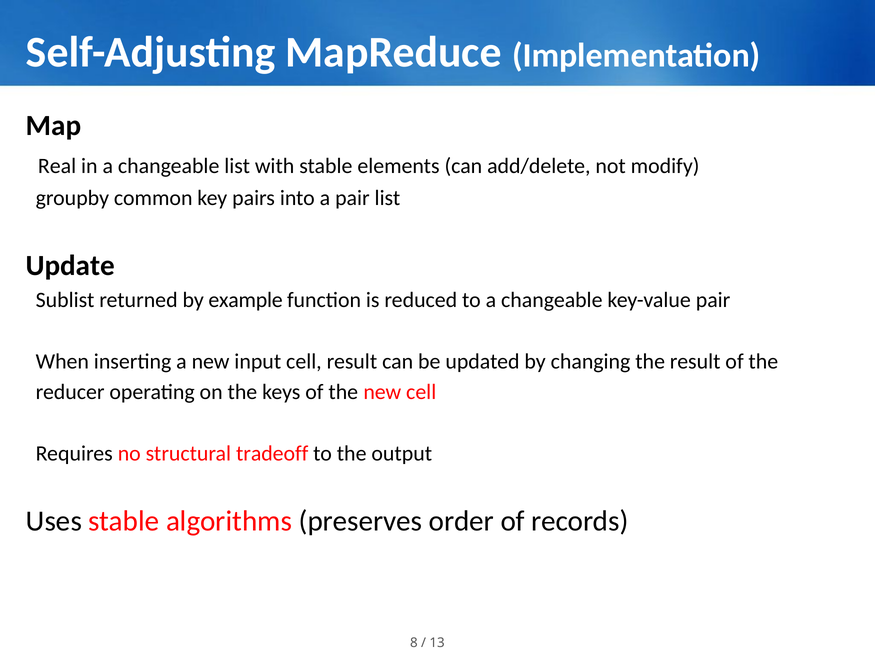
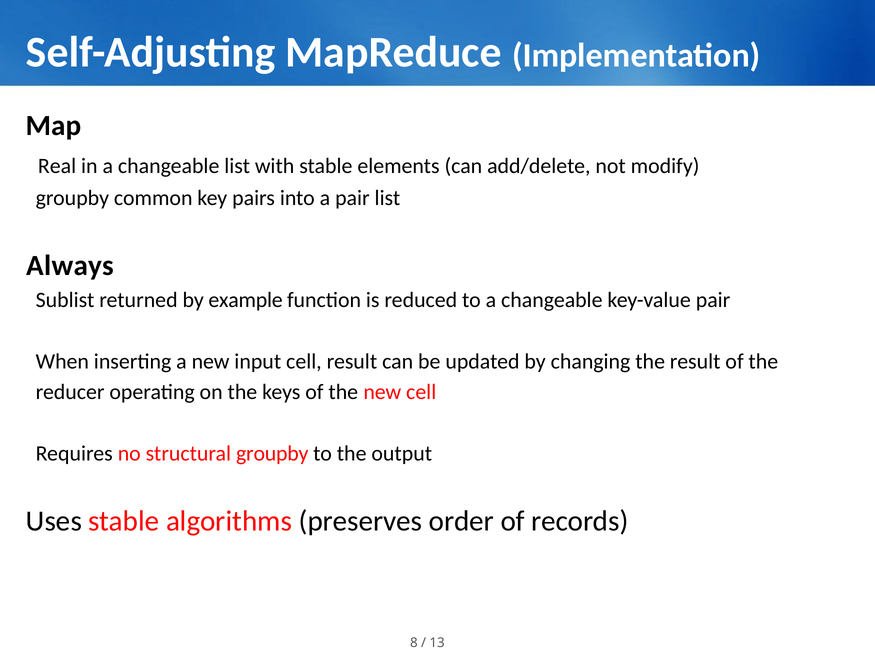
Update: Update -> Always (70, 265)
structural tradeoff: tradeoff -> groupby (272, 453)
